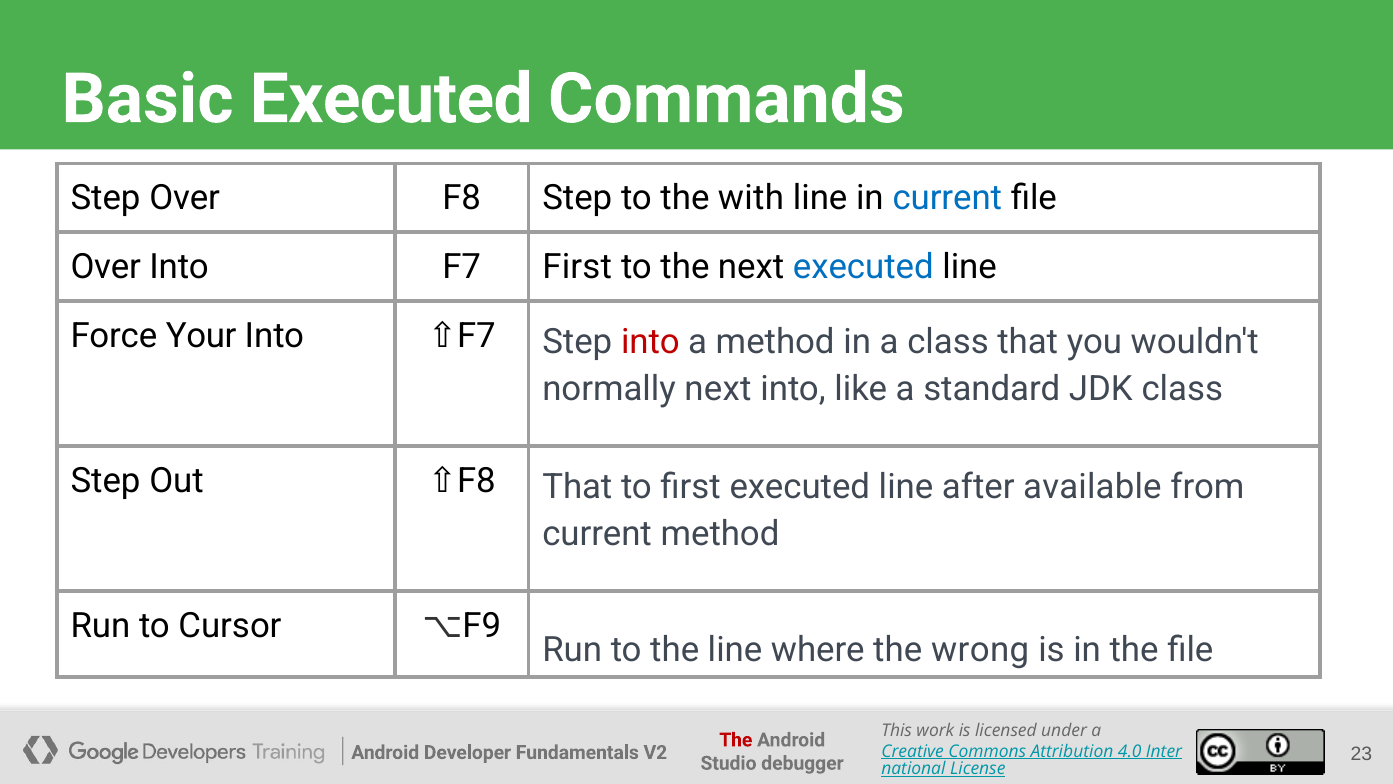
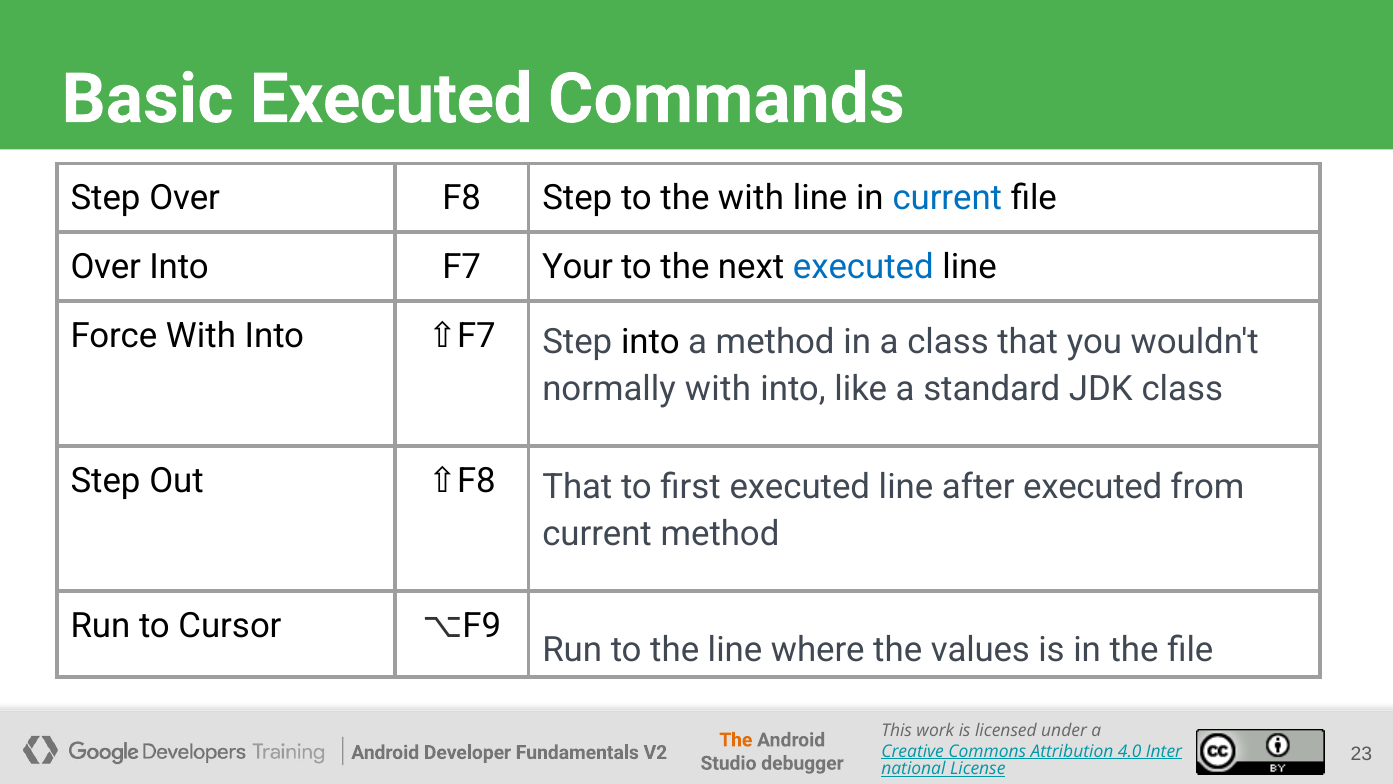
F7 First: First -> Your (577, 267)
Force Your: Your -> With (201, 335)
into colour: red -> black (650, 342)
normally next: next -> with (718, 389)
after available: available -> executed (1093, 487)
wrong: wrong -> values (980, 650)
The colour: red -> orange (736, 740)
